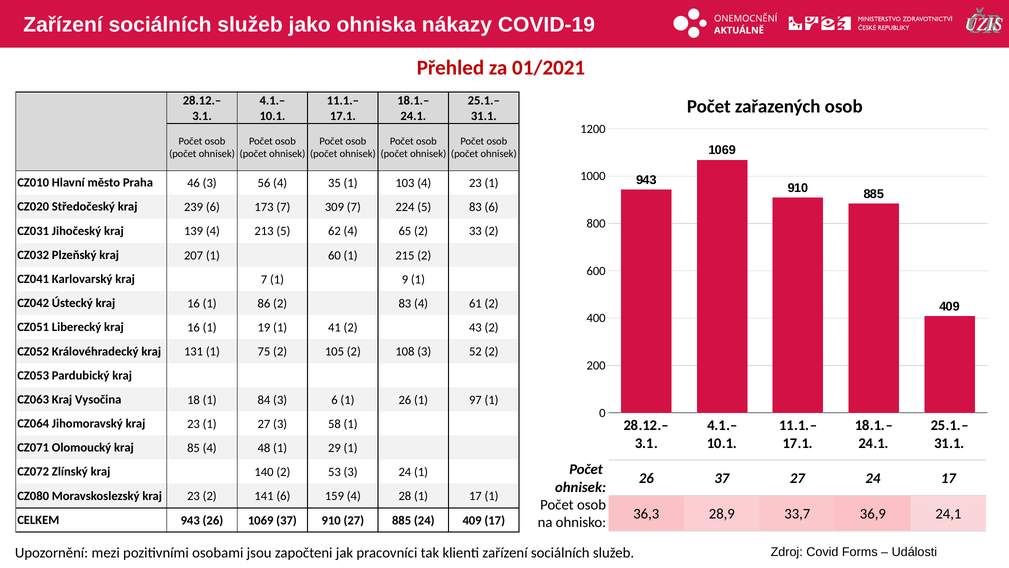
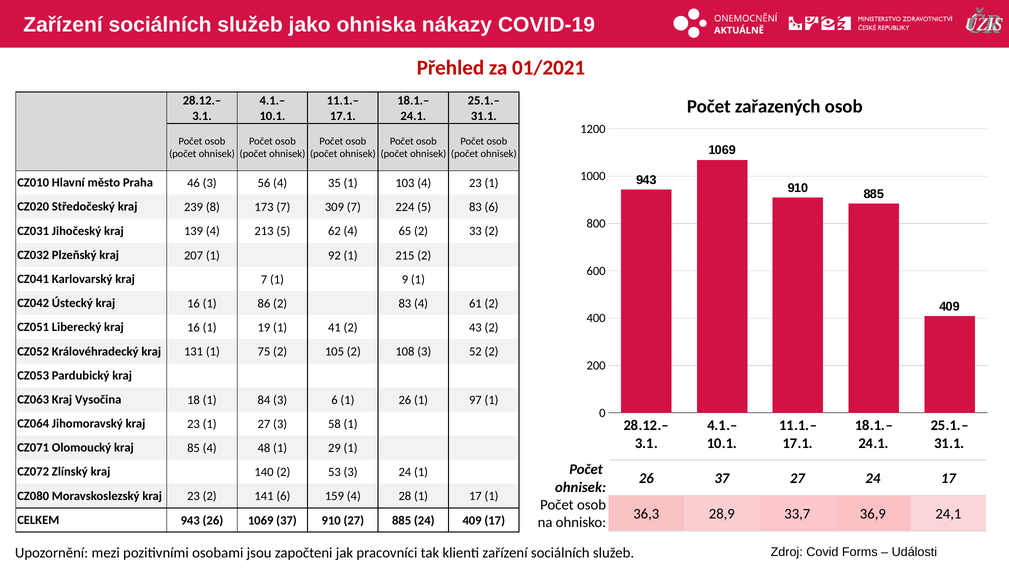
239 6: 6 -> 8 (213, 207)
60: 60 -> 92 (334, 255)
